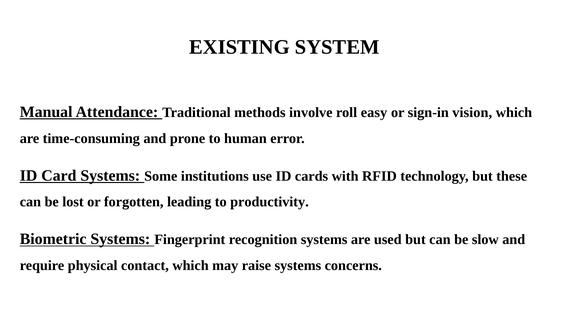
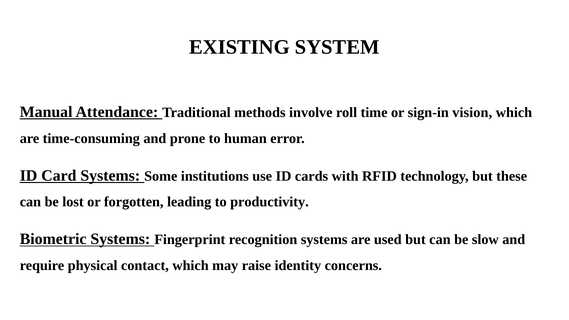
easy: easy -> time (374, 112)
raise systems: systems -> identity (298, 266)
